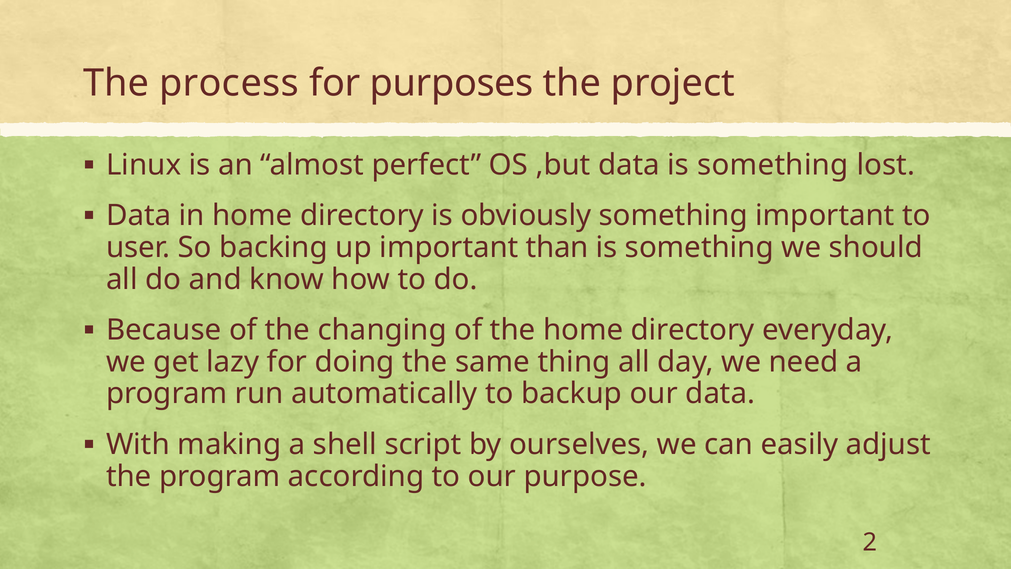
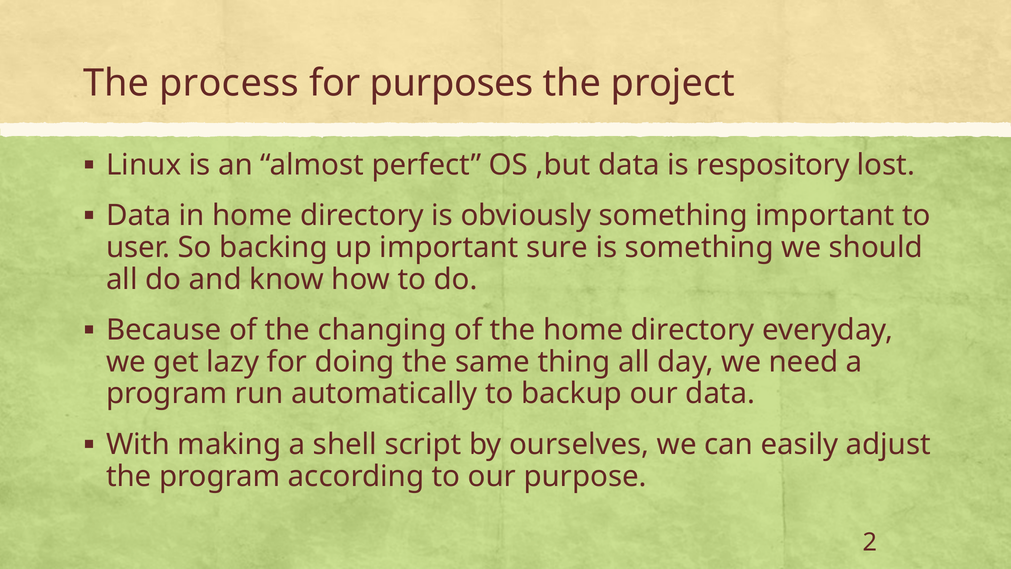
data is something: something -> respository (773, 165)
than: than -> sure (557, 247)
